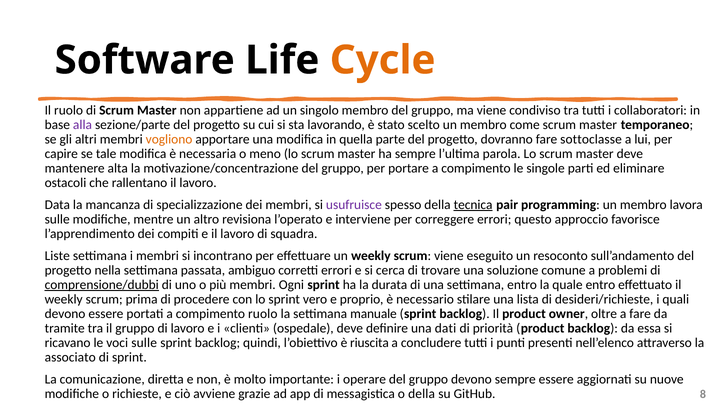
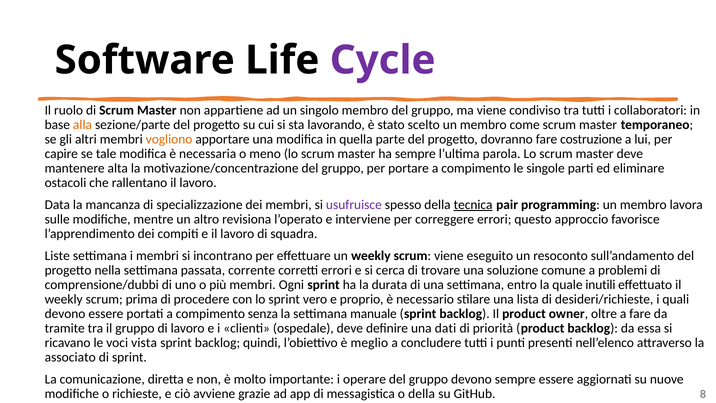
Cycle colour: orange -> purple (383, 60)
alla colour: purple -> orange (83, 125)
sottoclasse: sottoclasse -> costruzione (591, 139)
ambiguo: ambiguo -> corrente (252, 270)
comprensione/dubbi underline: present -> none (102, 285)
quale entro: entro -> inutili (600, 285)
compimento ruolo: ruolo -> senza (263, 314)
voci sulle: sulle -> vista (144, 343)
riuscita: riuscita -> meglio (369, 343)
